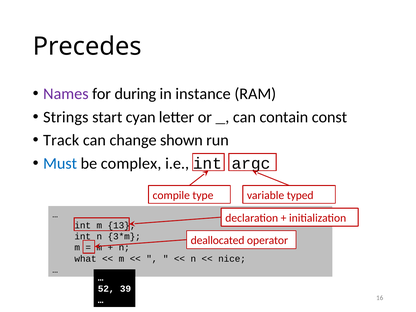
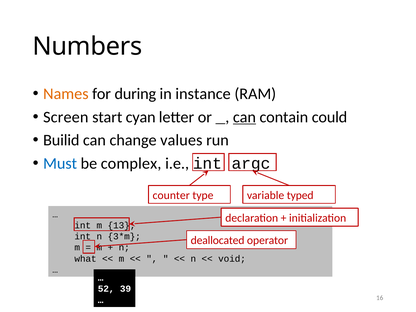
Precedes: Precedes -> Numbers (87, 47)
Names colour: purple -> orange (66, 94)
Strings: Strings -> Screen (66, 117)
can underline: none -> present (244, 117)
const: const -> could (330, 117)
Track: Track -> Builid (61, 140)
shown: shown -> values (181, 140)
compile: compile -> counter (171, 195)
nice: nice -> void (232, 259)
